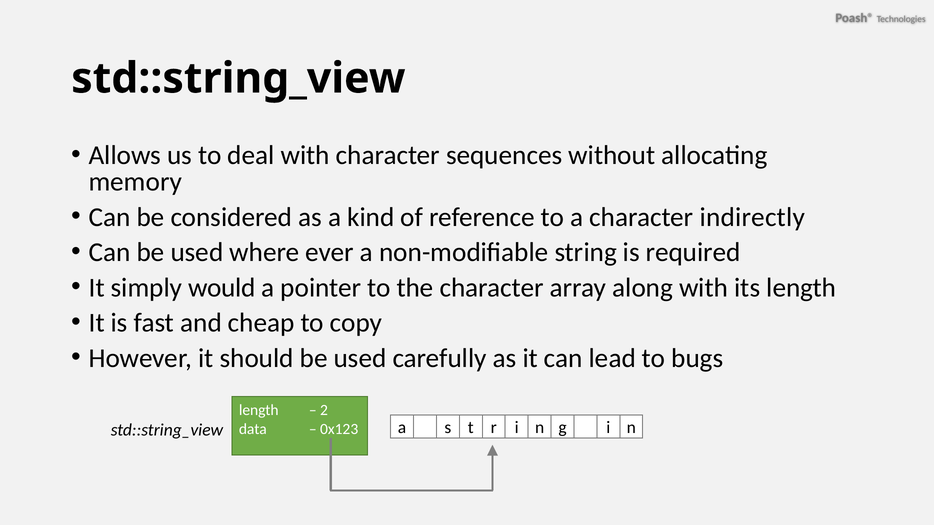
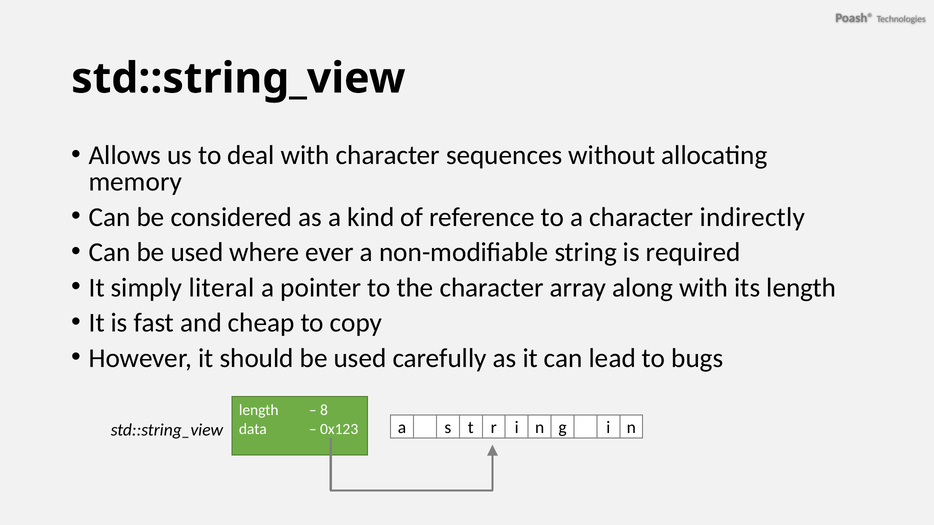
would: would -> literal (222, 288)
2: 2 -> 8 (324, 411)
